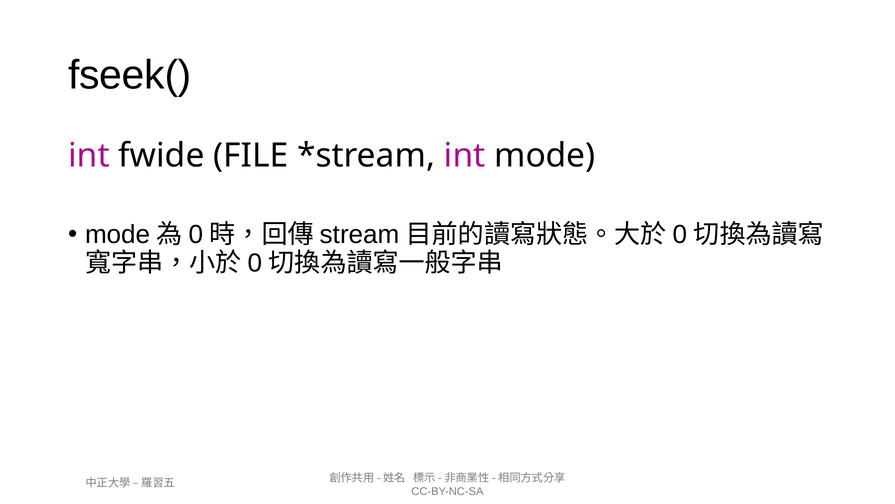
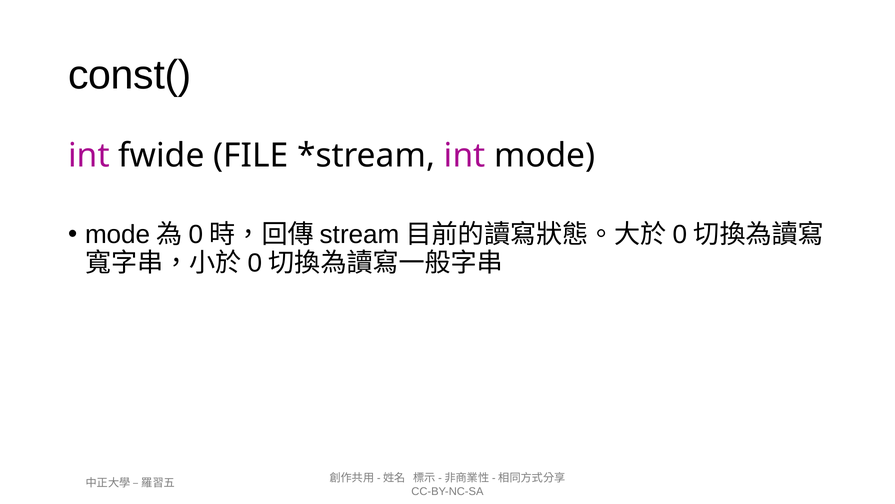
fseek(: fseek( -> const( (130, 75)
